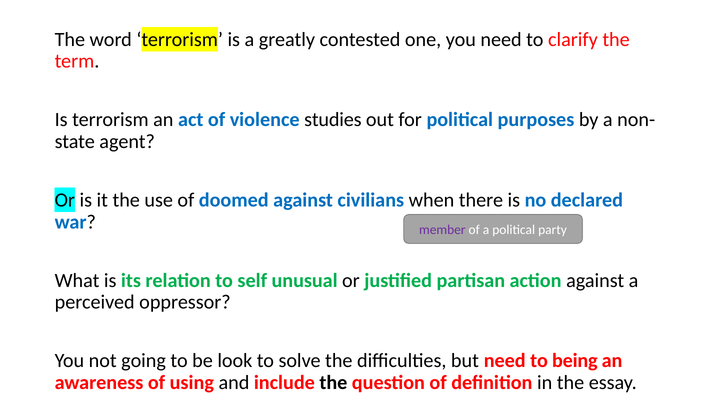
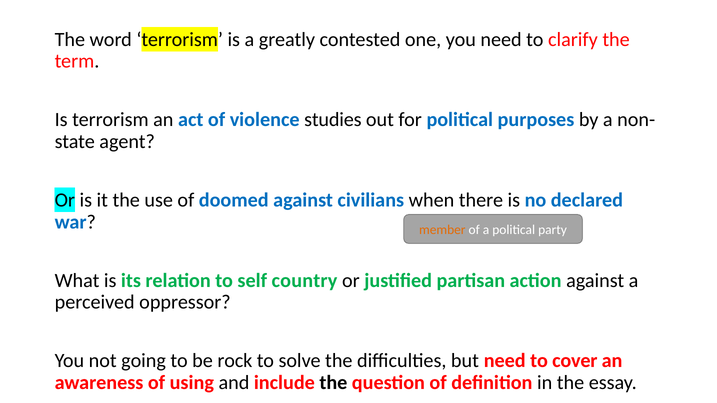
member colour: purple -> orange (442, 230)
unusual: unusual -> country (304, 281)
look: look -> rock (235, 361)
being: being -> cover (575, 361)
